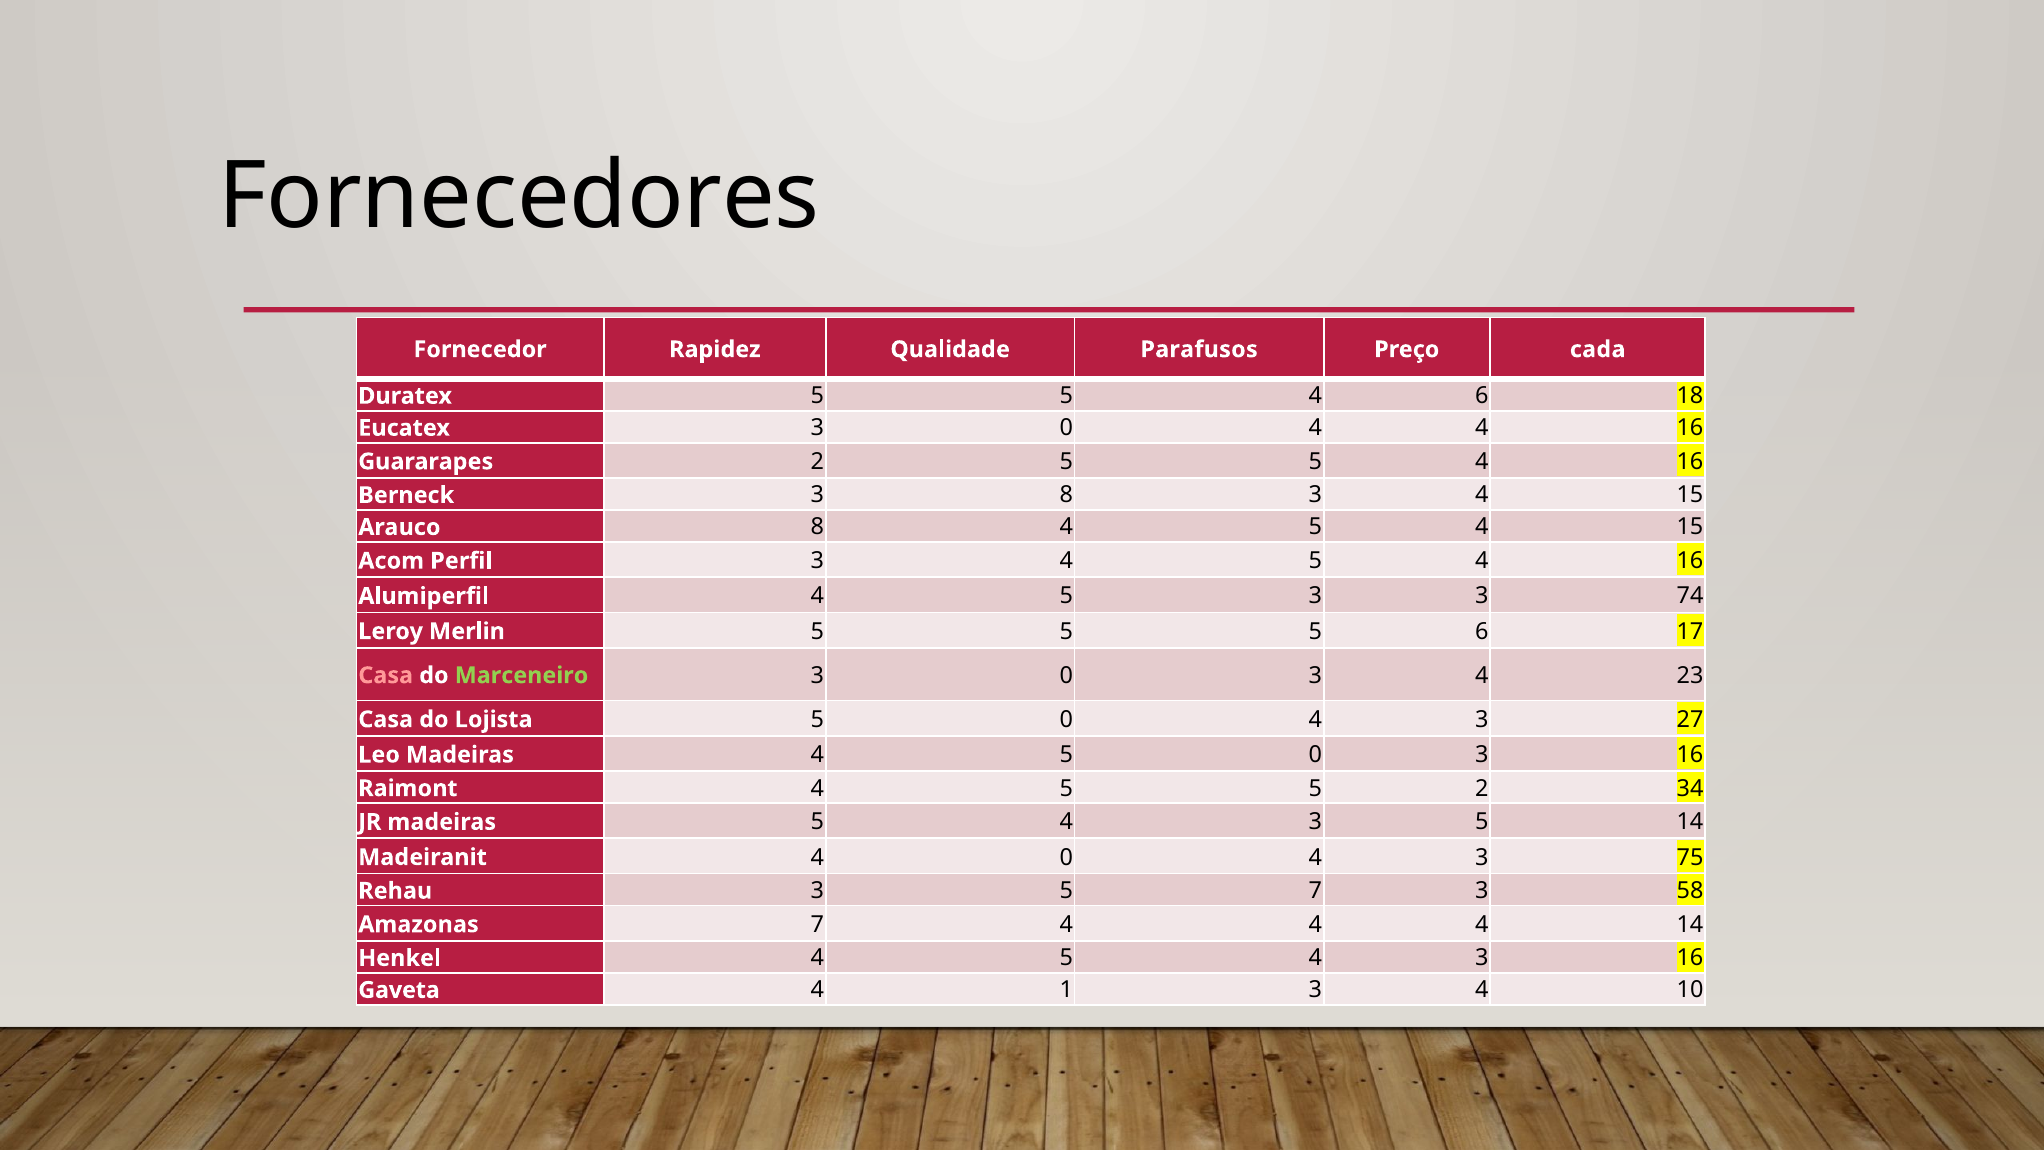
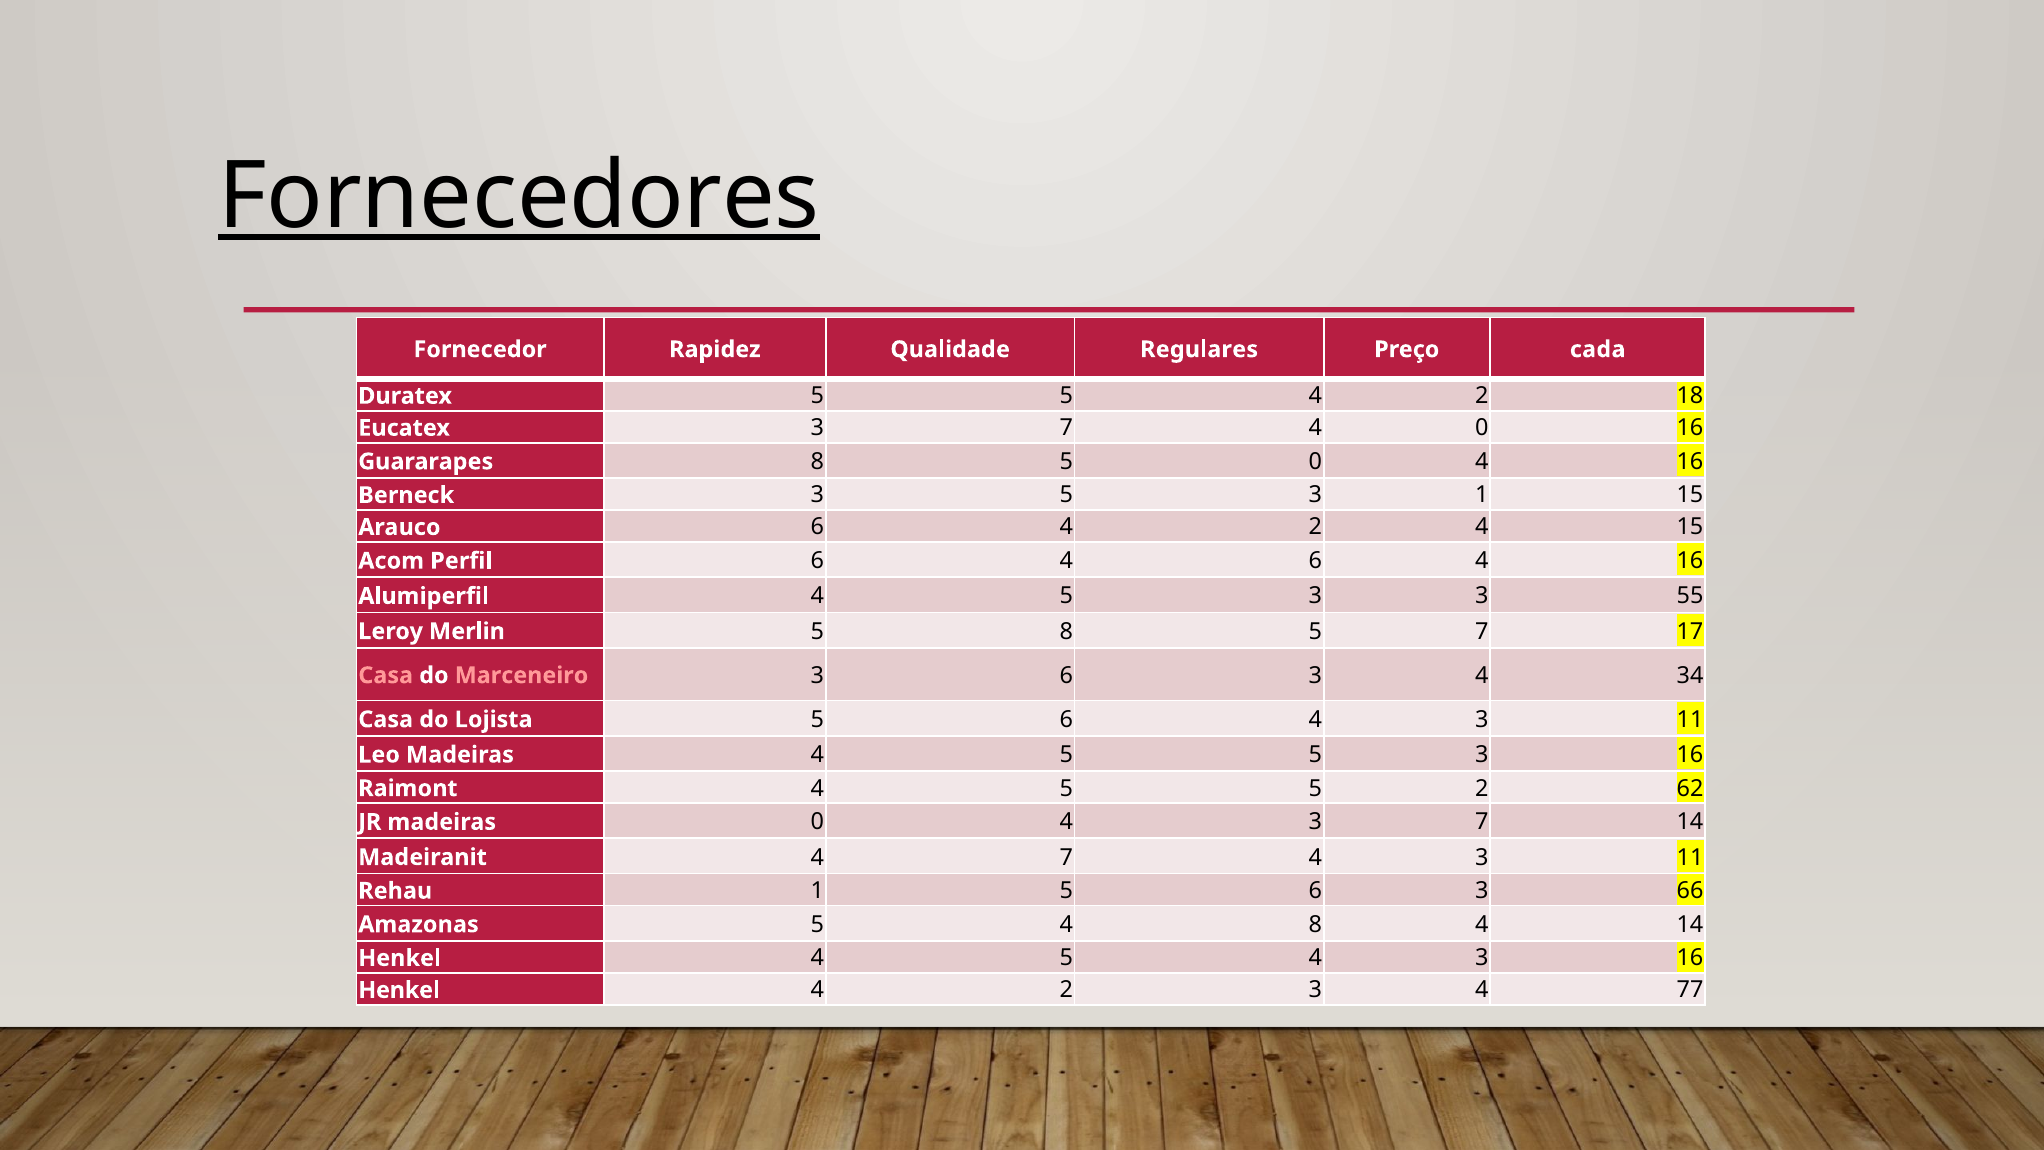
Fornecedores underline: none -> present (519, 197)
Parafusos: Parafusos -> Regulares (1199, 349)
5 4 6: 6 -> 2 (1482, 396)
0: 0 -> 7 (1066, 428)
4: 4 -> 0 (1482, 428)
2: 2 -> 8 (817, 462)
5: 5 -> 0 (1315, 462)
3 8: 8 -> 5 (1066, 495)
4: 4 -> 1 (1482, 495)
8: 8 -> 6 (817, 527)
5: 5 -> 2 (1315, 527)
3: 3 -> 6 (817, 561)
5: 5 -> 6 (1315, 561)
74: 74 -> 55 (1690, 596)
5: 5 -> 8 (1066, 631)
5 6: 6 -> 7 (1482, 631)
Marceneiro colour: light green -> pink (521, 675)
0: 0 -> 6 (1066, 675)
23: 23 -> 34 (1690, 675)
0: 0 -> 6 (1066, 719)
27: 27 -> 11 (1690, 719)
0: 0 -> 5 (1315, 755)
34: 34 -> 62 (1690, 788)
5: 5 -> 0 (817, 822)
4 3 5: 5 -> 7 (1482, 822)
4 0: 0 -> 7 (1066, 857)
75: 75 -> 11 (1690, 857)
3: 3 -> 1 (817, 891)
7: 7 -> 6 (1315, 891)
58: 58 -> 66 (1690, 891)
7: 7 -> 5 (817, 924)
4: 4 -> 8 (1315, 924)
Gaveta: Gaveta -> Henkel (399, 990)
1: 1 -> 2 (1066, 990)
10: 10 -> 77 (1690, 990)
